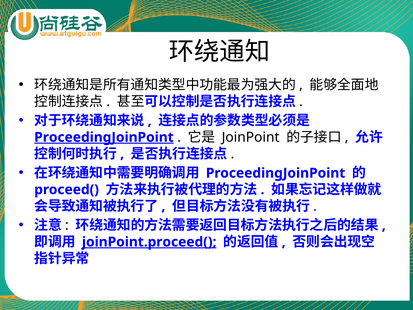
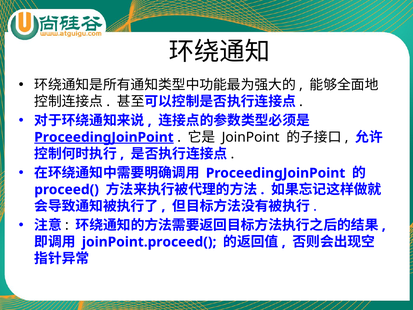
joinPoint.proceed( underline: present -> none (149, 242)
